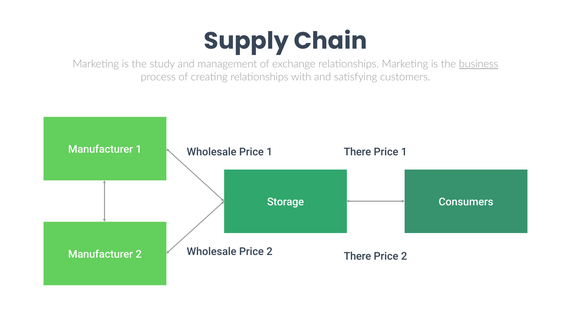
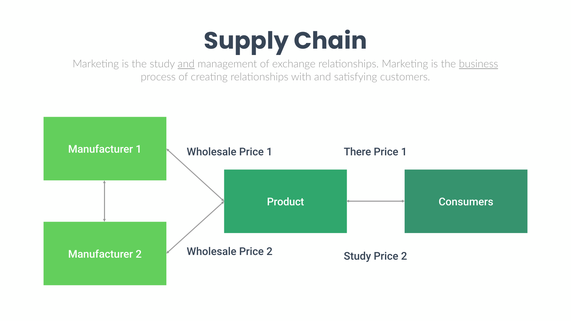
and underline: none -> present (186, 64)
Storage: Storage -> Product (286, 202)
There: There -> Study (357, 256)
